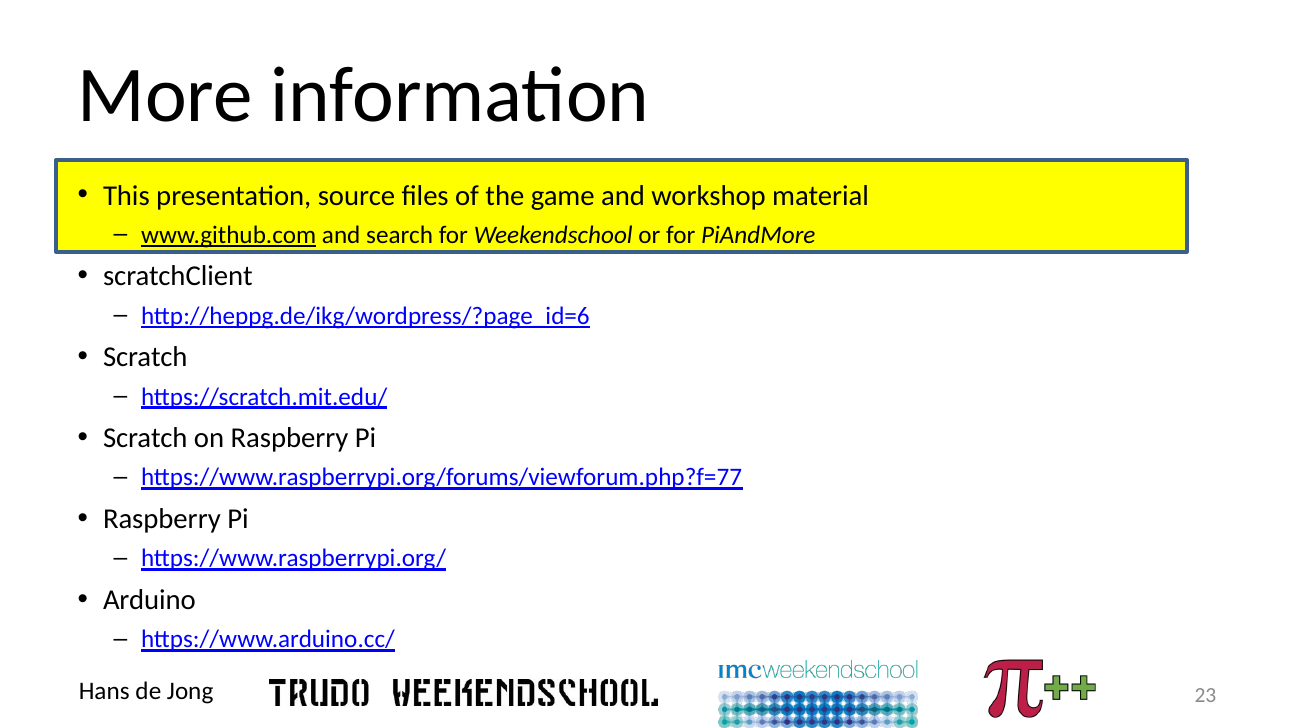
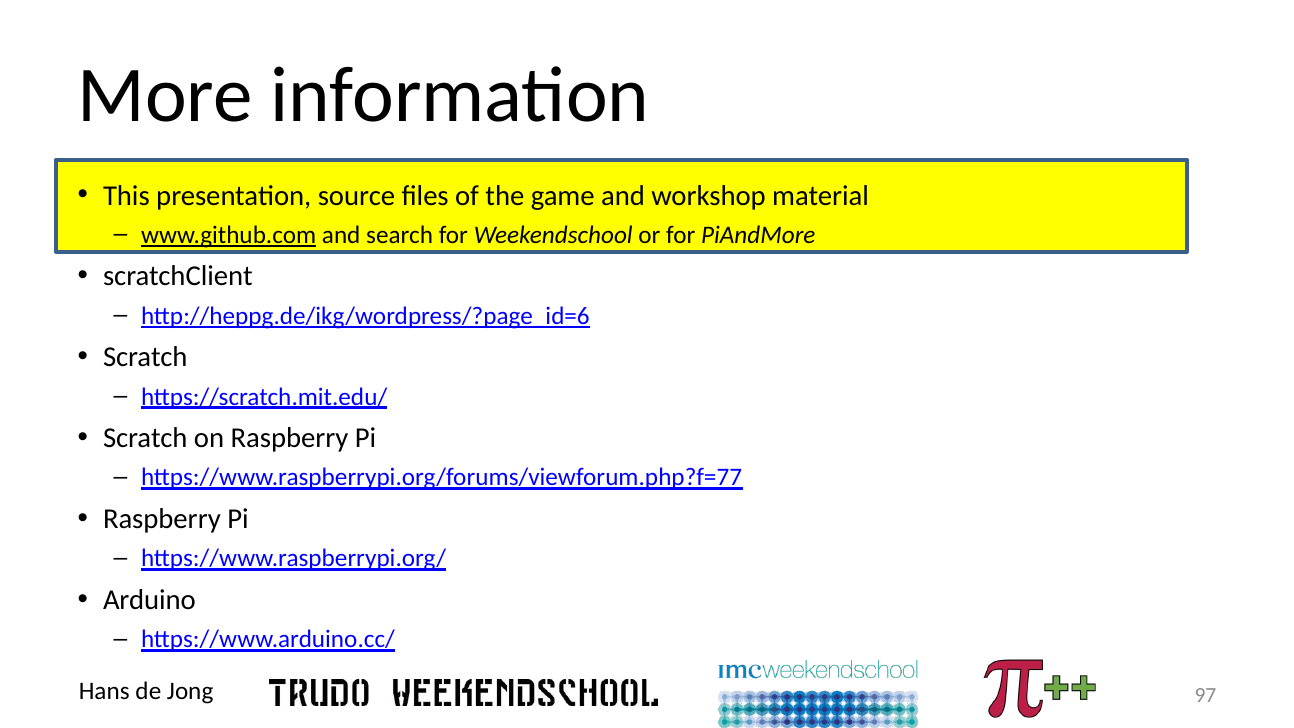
23: 23 -> 97 (1205, 695)
